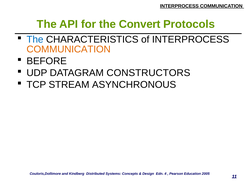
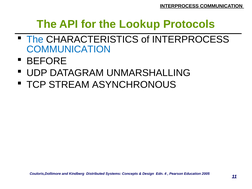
Convert: Convert -> Lookup (140, 24)
COMMUNICATION colour: orange -> blue (69, 49)
CONSTRUCTORS: CONSTRUCTORS -> UNMARSHALLING (148, 73)
